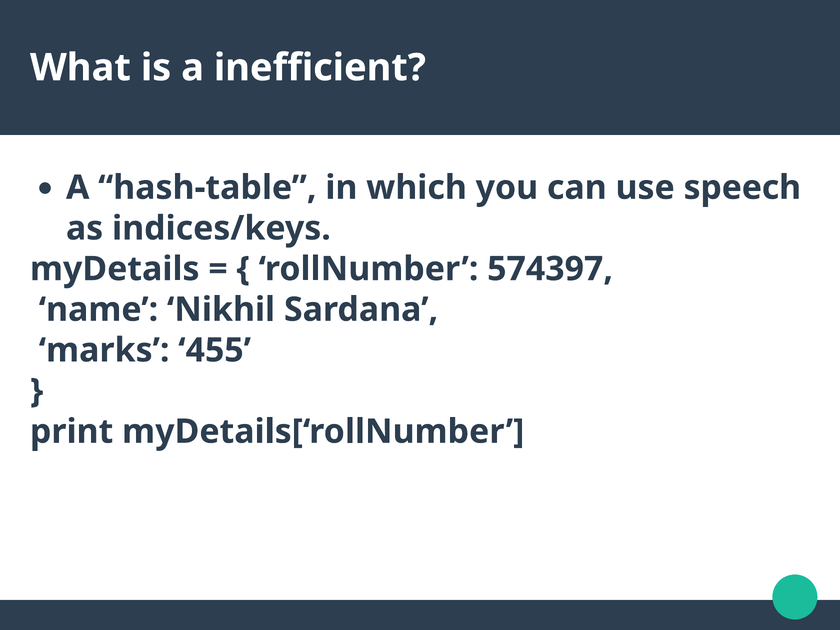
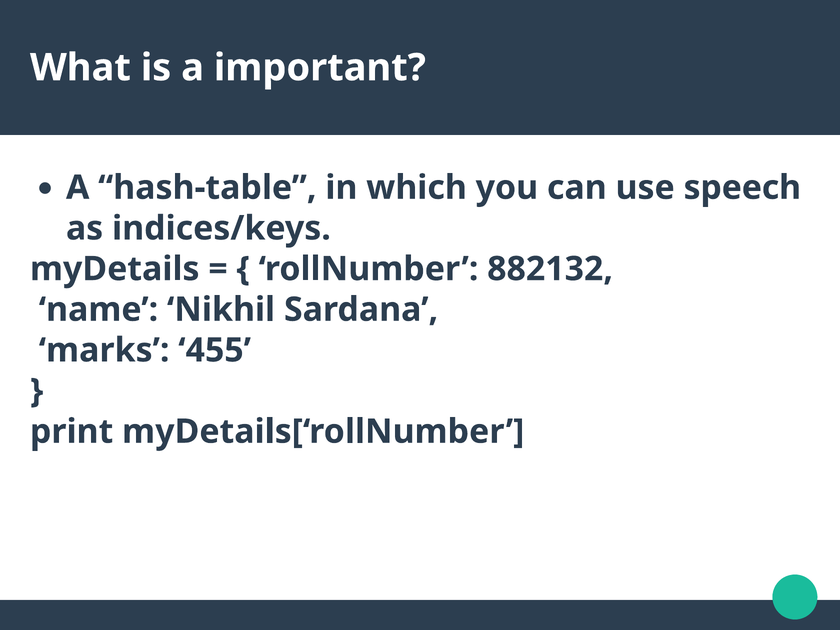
inefficient: inefficient -> important (320, 68)
574397: 574397 -> 882132 (550, 269)
